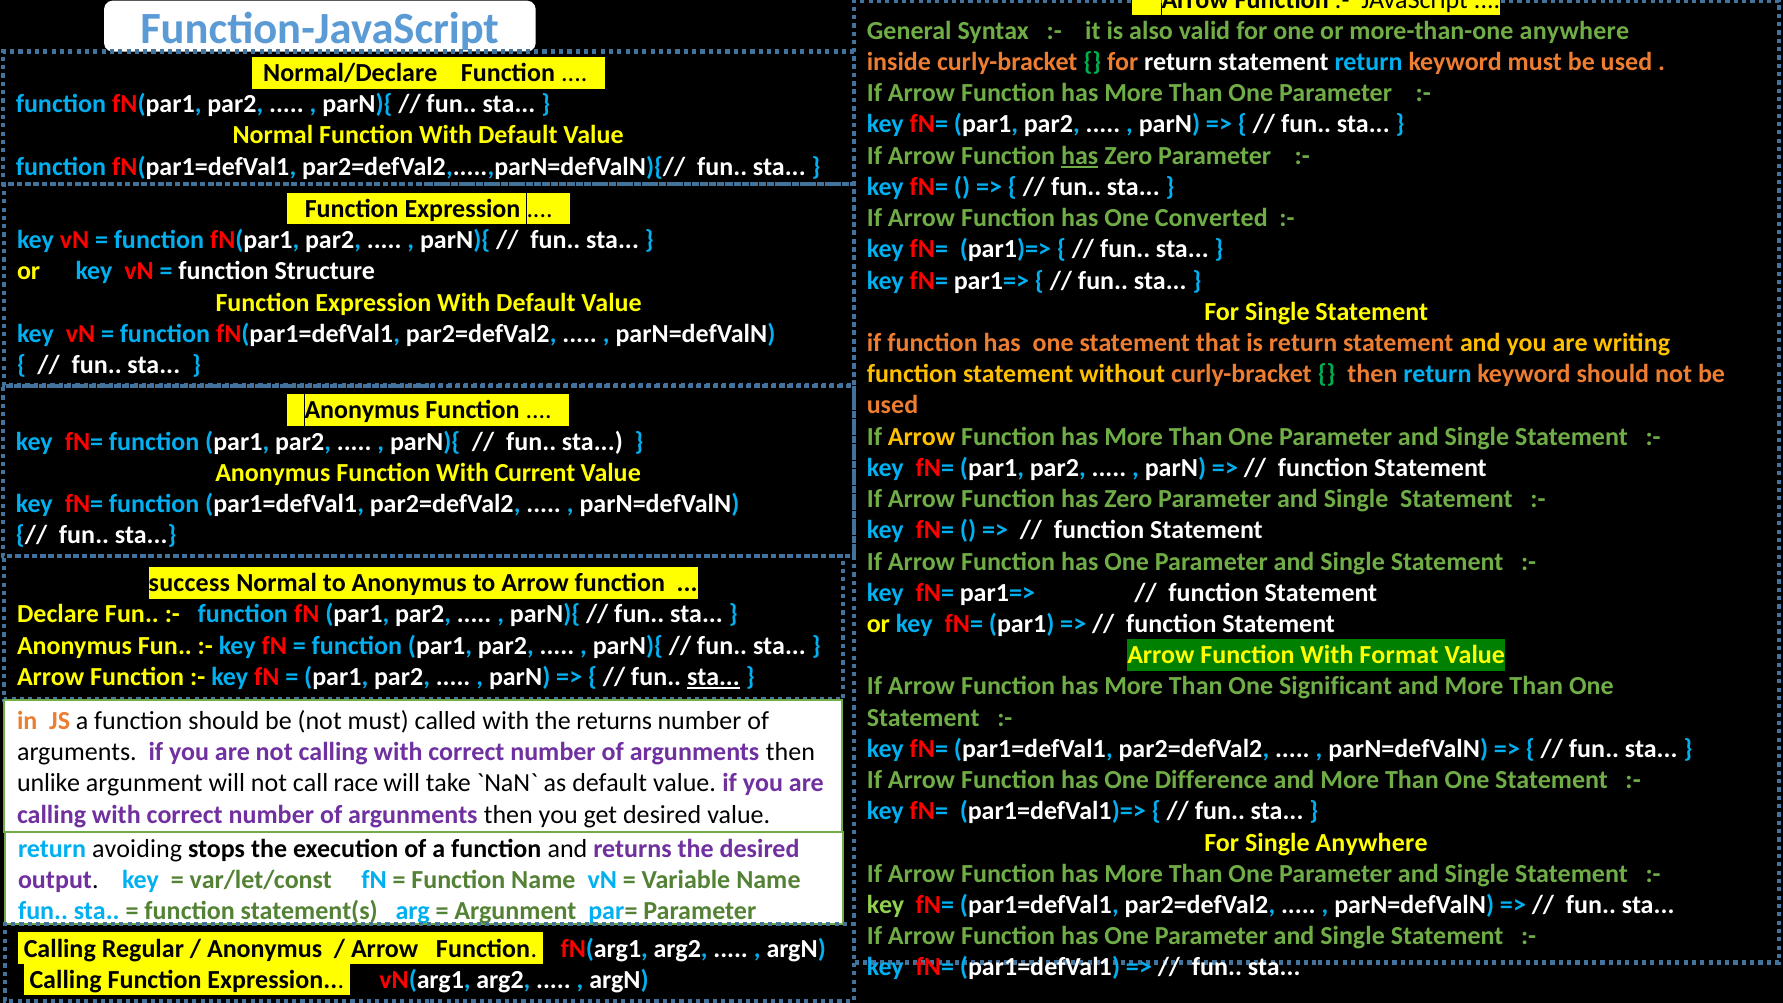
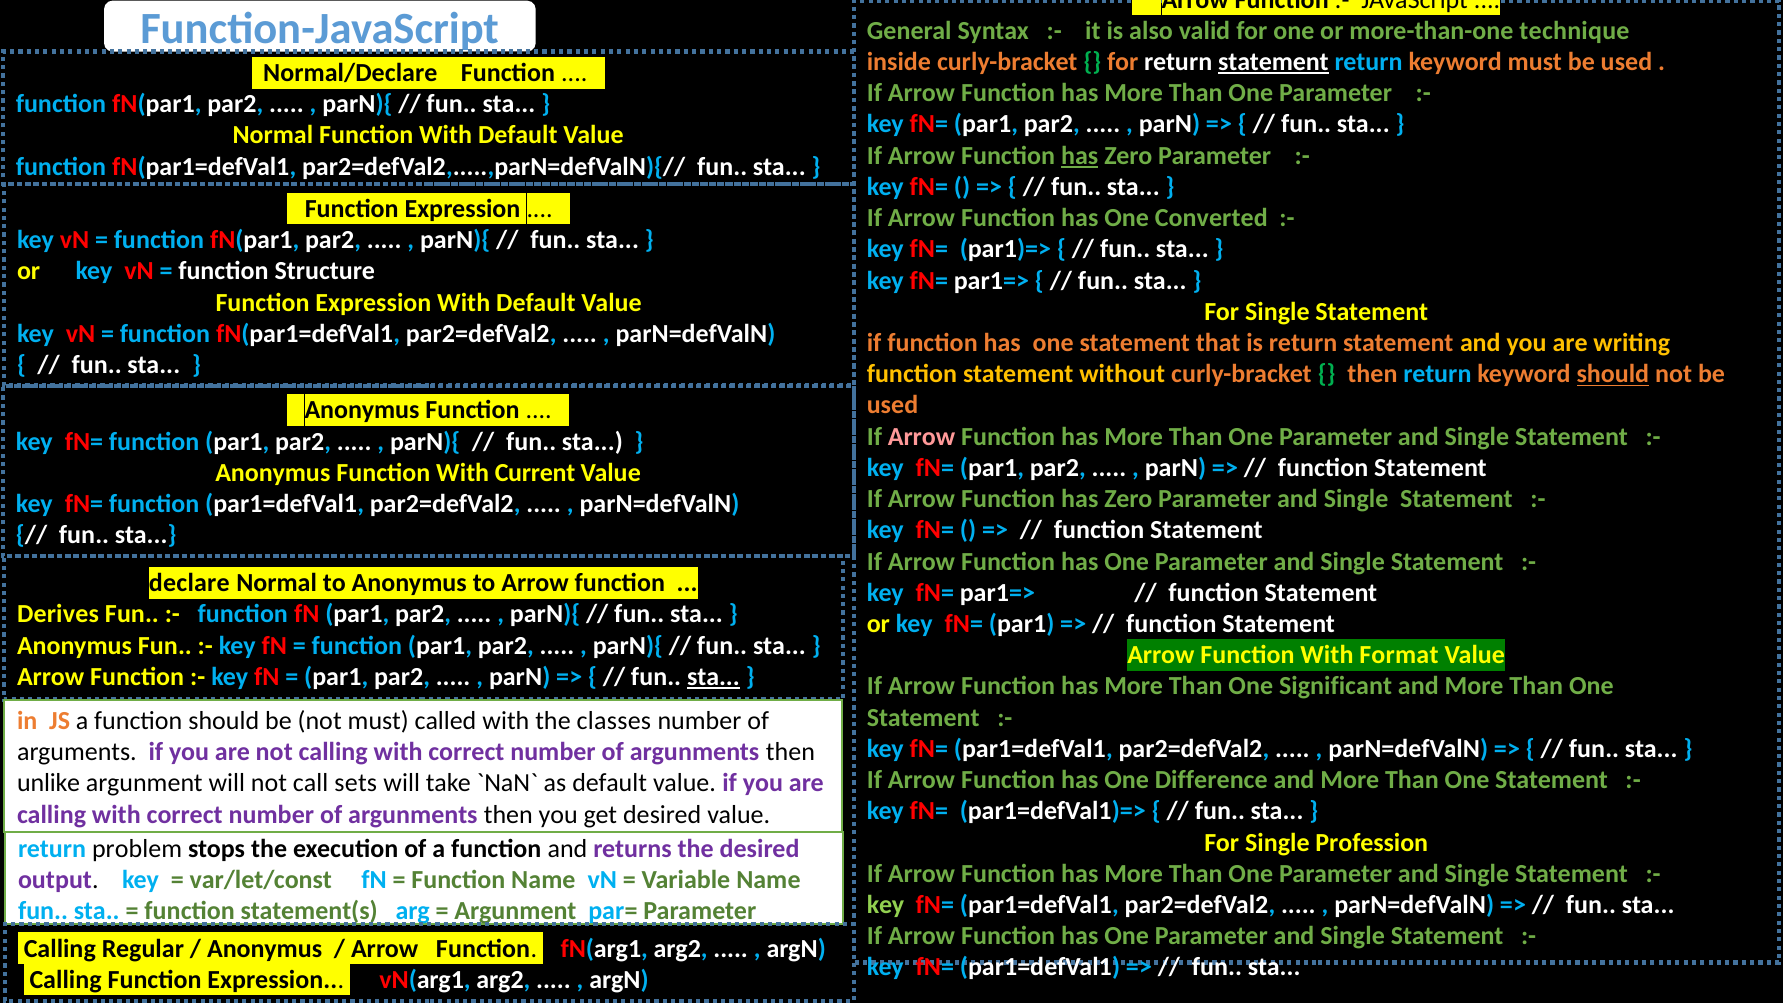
more-than-one anywhere: anywhere -> technique (1575, 31)
statement underline: none -> present (1273, 62)
should underline: none -> present (1613, 374)
Arrow colour: yellow -> pink (922, 437)
success: success -> declare (189, 583)
Declare: Declare -> Derives (58, 614)
the returns: returns -> classes (614, 721)
race: race -> sets (356, 783)
Single Anywhere: Anywhere -> Profession (1372, 842)
avoiding: avoiding -> problem (137, 848)
